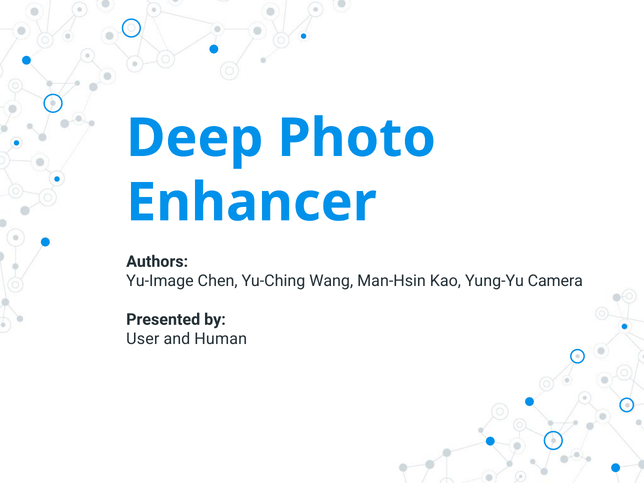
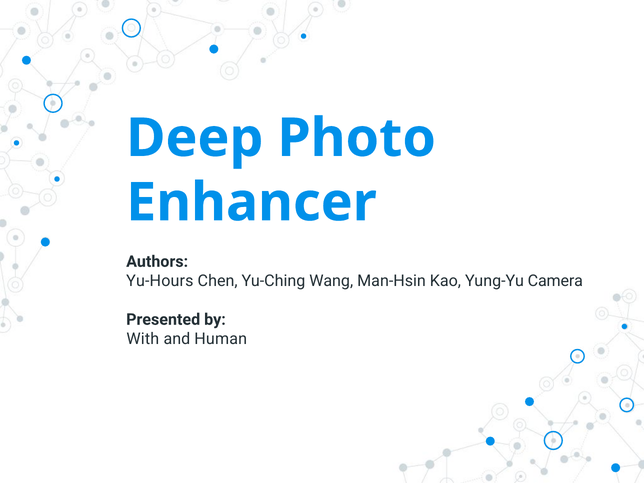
Yu-Image: Yu-Image -> Yu-Hours (160, 281)
User: User -> With (143, 339)
